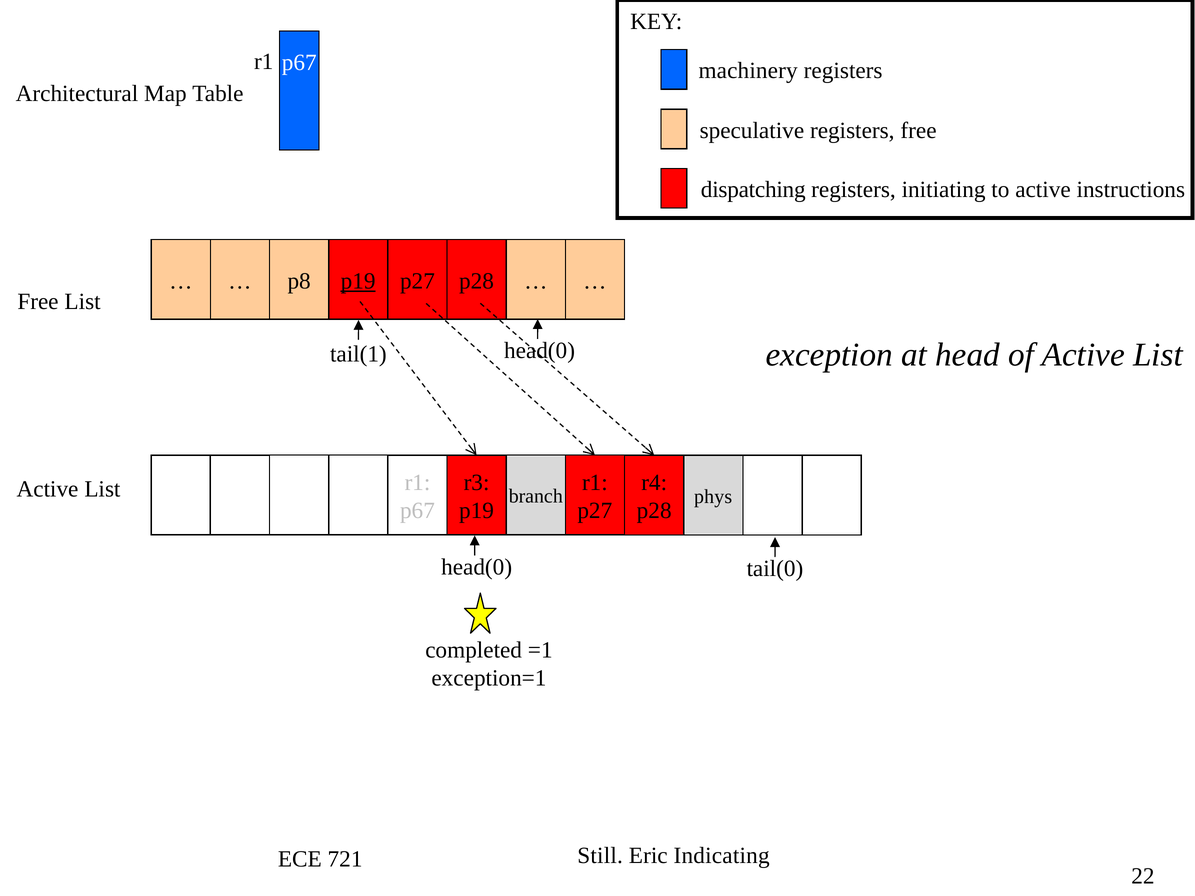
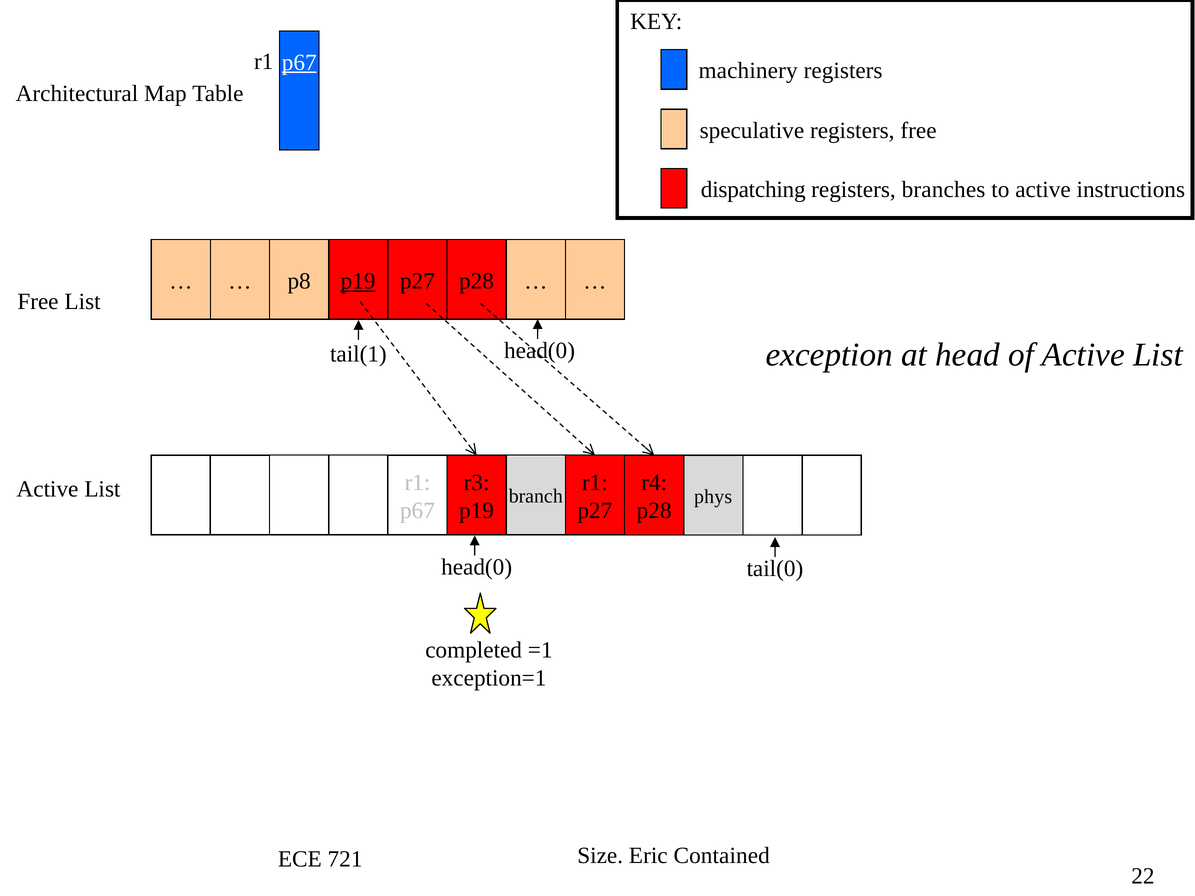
p67 underline: none -> present (299, 62)
initiating: initiating -> branches (944, 190)
Still: Still -> Size (600, 856)
Indicating: Indicating -> Contained (722, 856)
